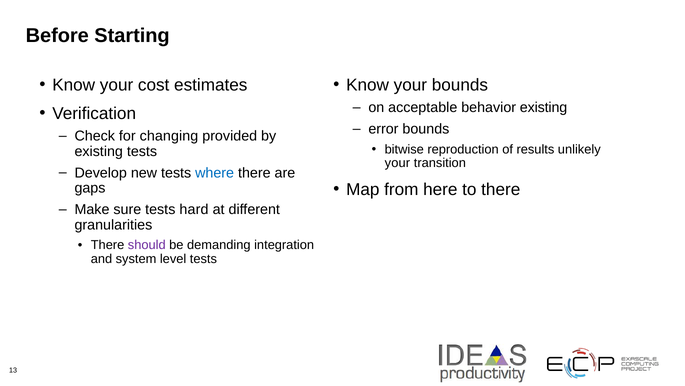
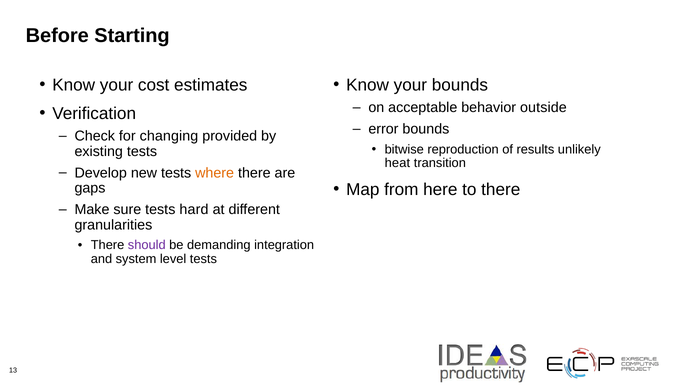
behavior existing: existing -> outside (543, 108)
your: your -> heat (397, 163)
where colour: blue -> orange (215, 173)
